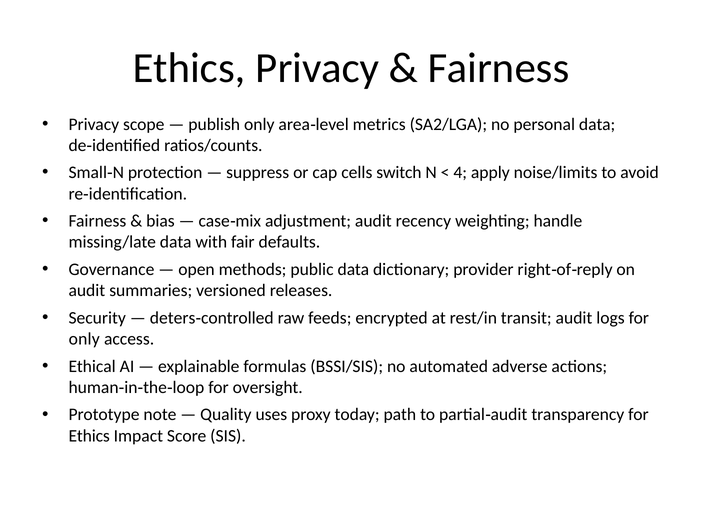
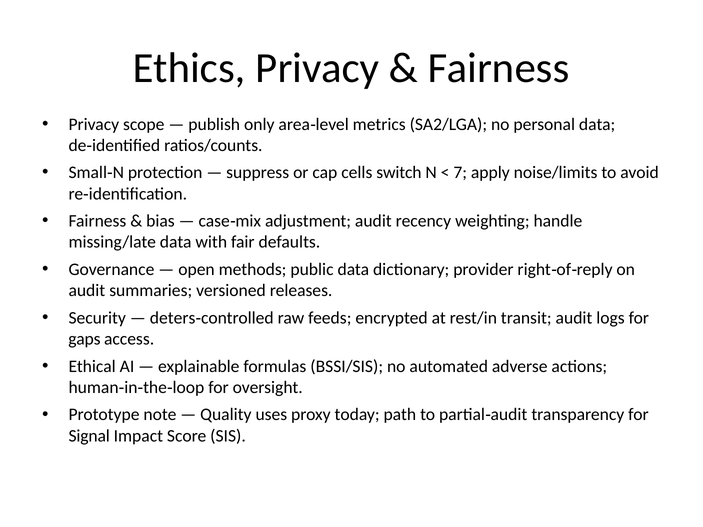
4: 4 -> 7 (460, 173)
only: only -> gaps (84, 339)
Ethics: Ethics -> Signal (89, 436)
